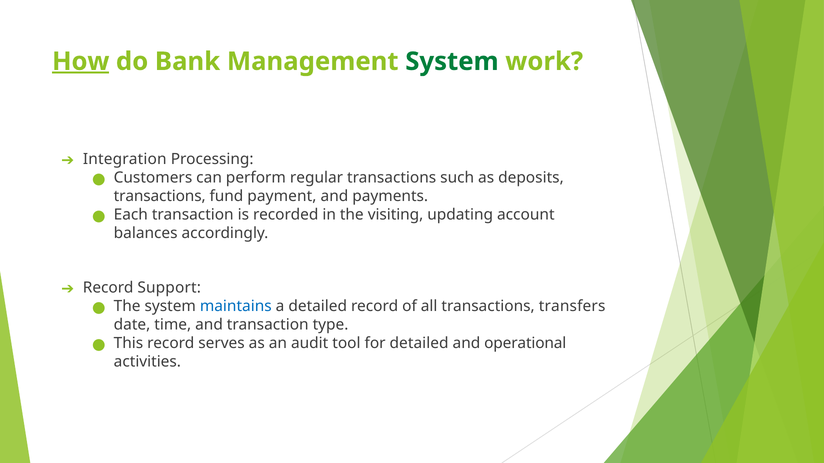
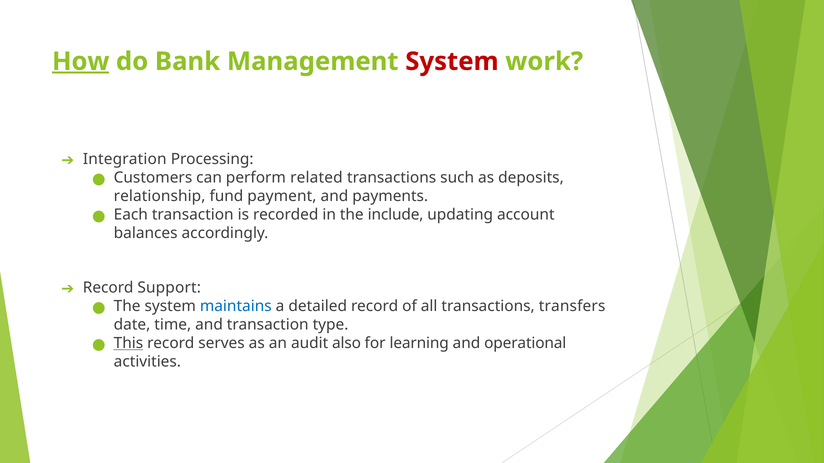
System colour: green -> red (452, 62)
regular: regular -> related (316, 178)
transactions: transactions -> relationship (160, 197)
visiting: visiting -> include (396, 215)
This underline: none -> present (128, 344)
tool: tool -> also (347, 344)
for detailed: detailed -> learning (419, 344)
